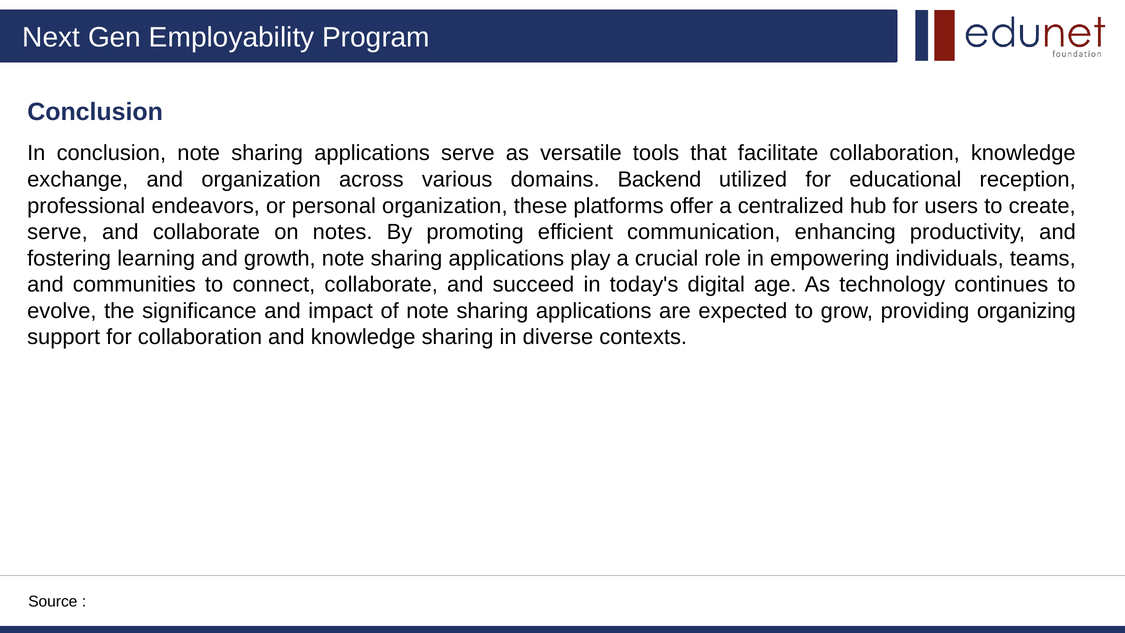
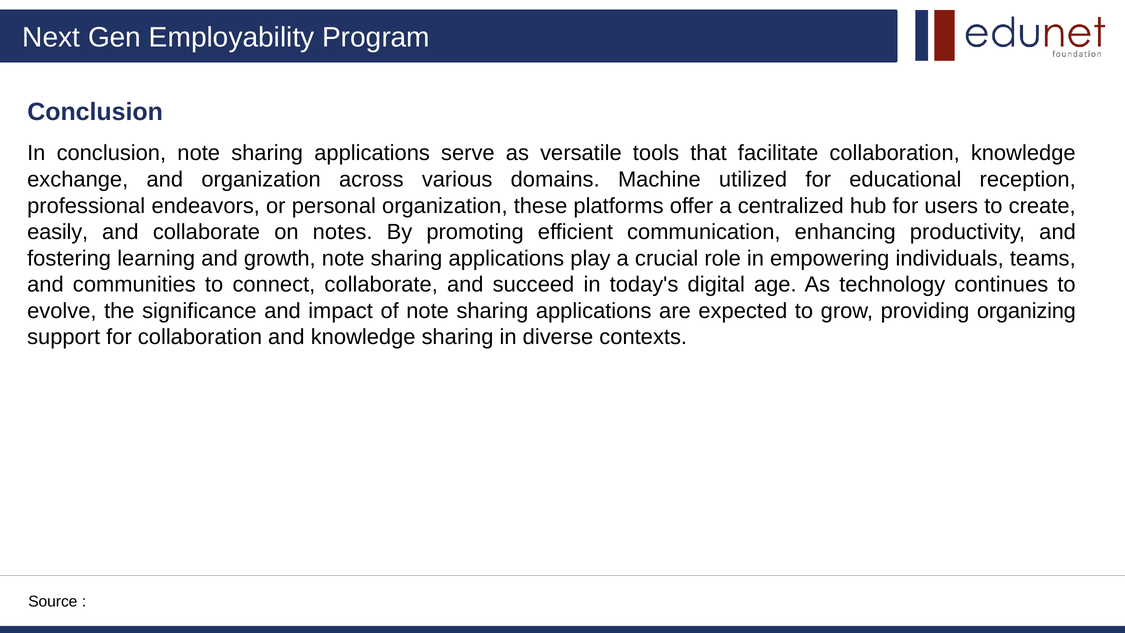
Backend: Backend -> Machine (659, 179)
serve: serve -> easily (58, 232)
